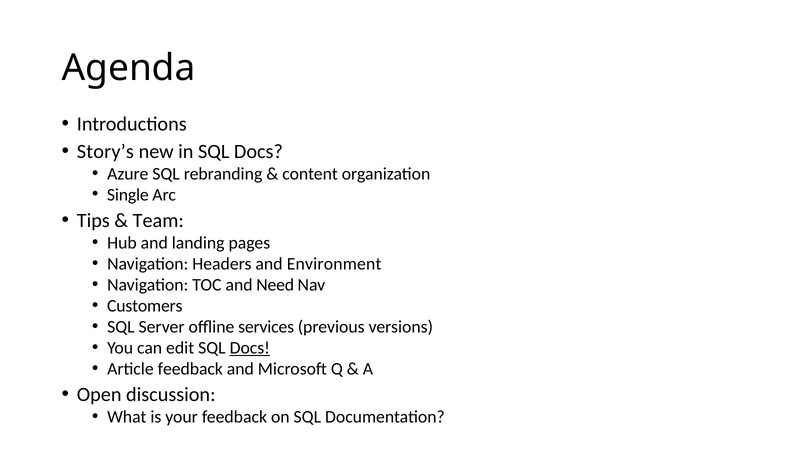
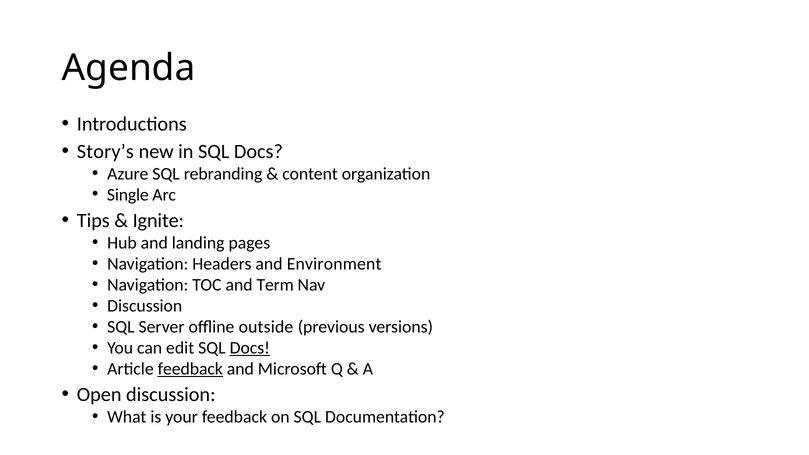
Team: Team -> Ignite (158, 221)
Need: Need -> Term (275, 285)
Customers: Customers -> Discussion (145, 306)
services: services -> outside (266, 327)
feedback underline: none -> present (190, 369)
